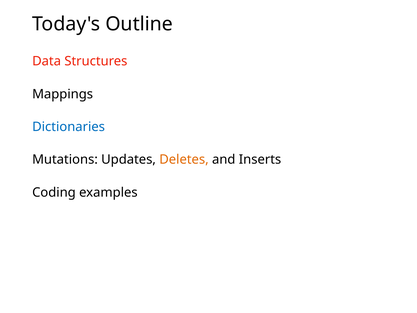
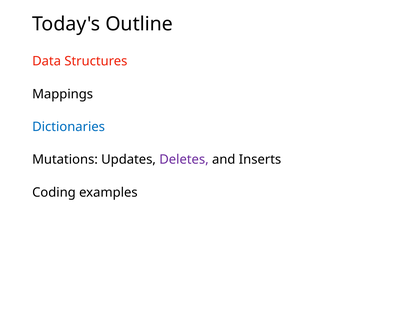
Deletes colour: orange -> purple (184, 160)
